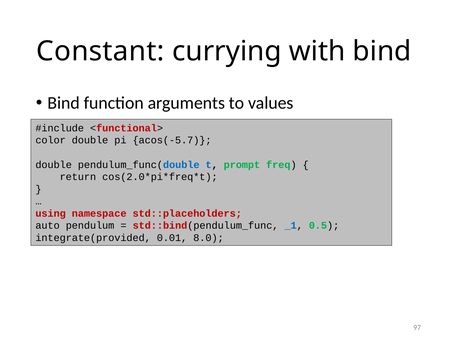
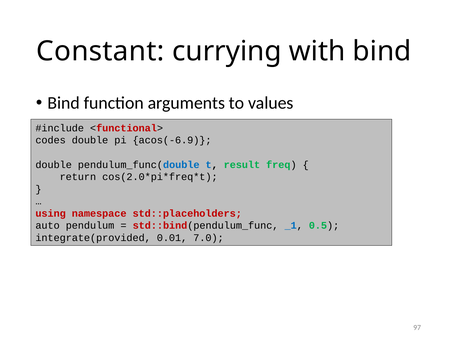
color: color -> codes (51, 140)
acos(-5.7: acos(-5.7 -> acos(-6.9 (172, 140)
prompt: prompt -> result (242, 165)
8.0: 8.0 -> 7.0 (208, 238)
